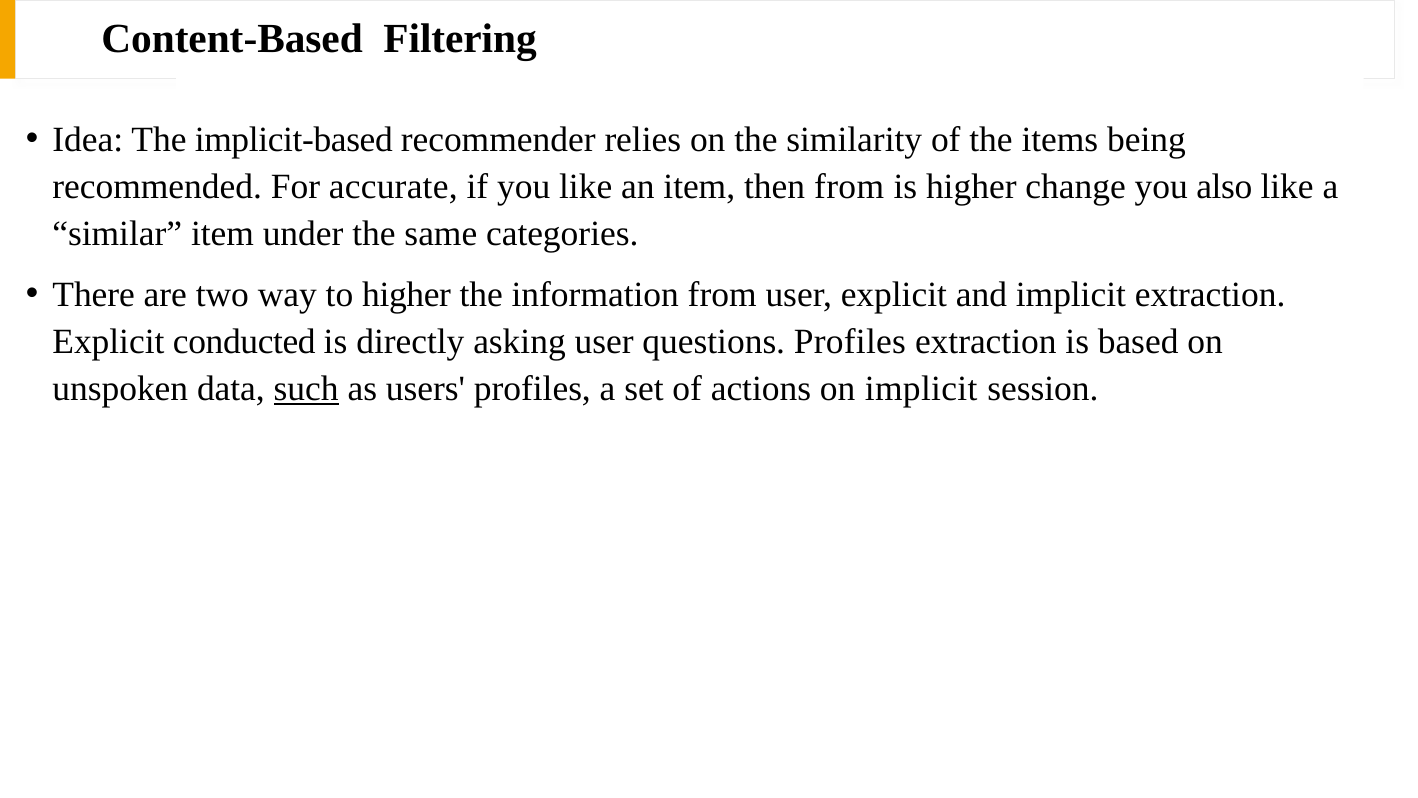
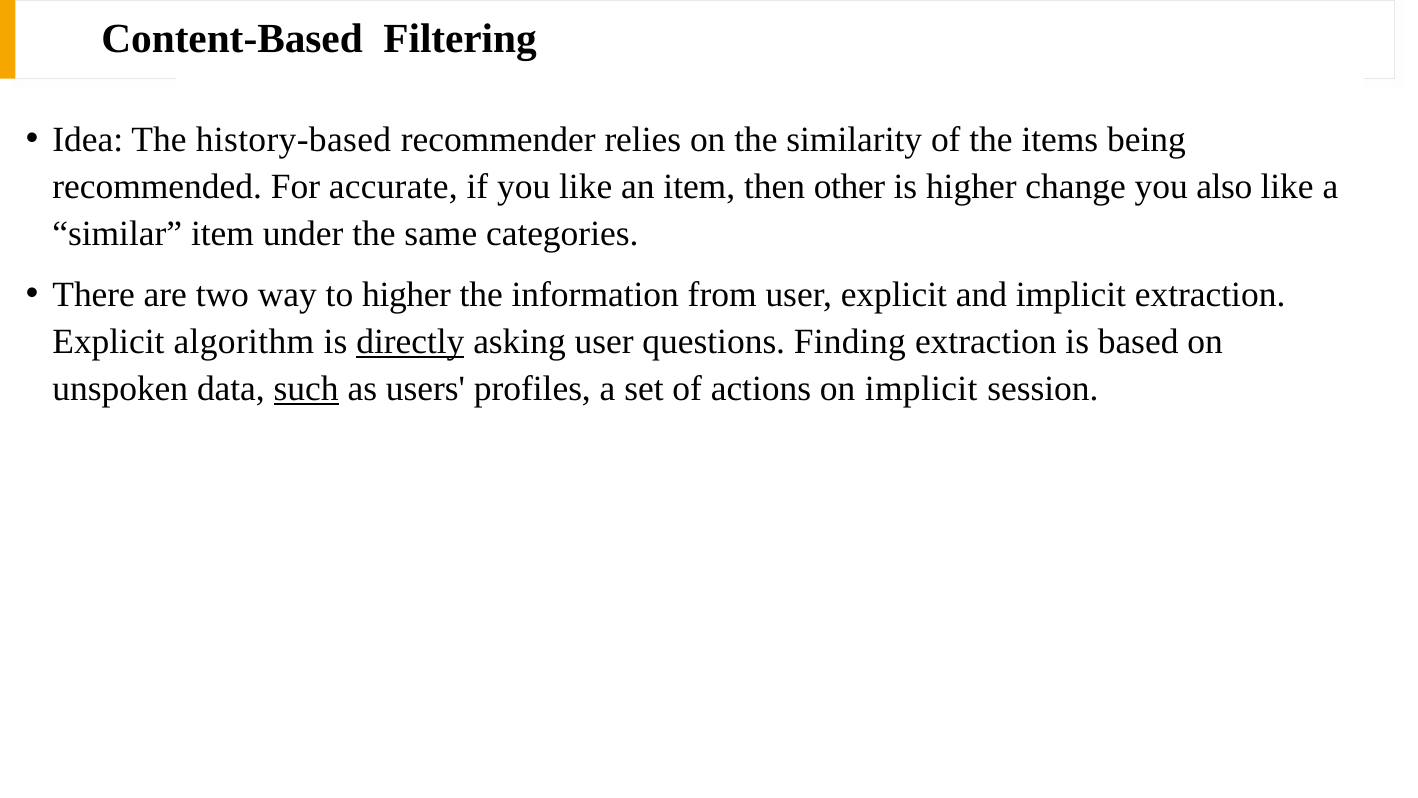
implicit-based: implicit-based -> history-based (293, 140)
then from: from -> other (849, 187)
conducted: conducted -> algorithm (244, 342)
directly underline: none -> present (410, 342)
questions Profiles: Profiles -> Finding (850, 342)
